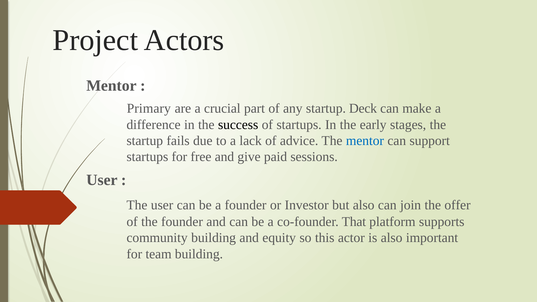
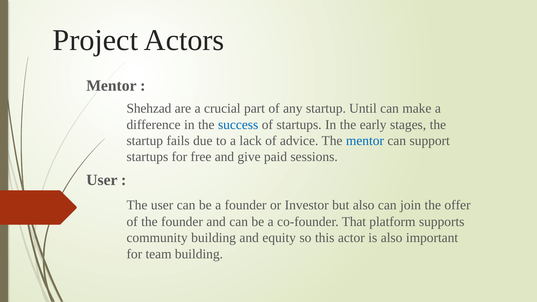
Primary: Primary -> Shehzad (149, 108)
Deck: Deck -> Until (363, 108)
success colour: black -> blue (238, 125)
